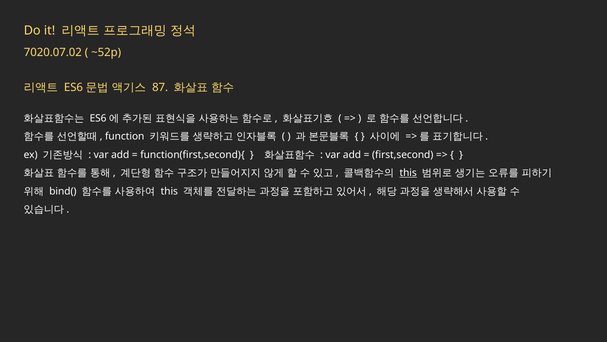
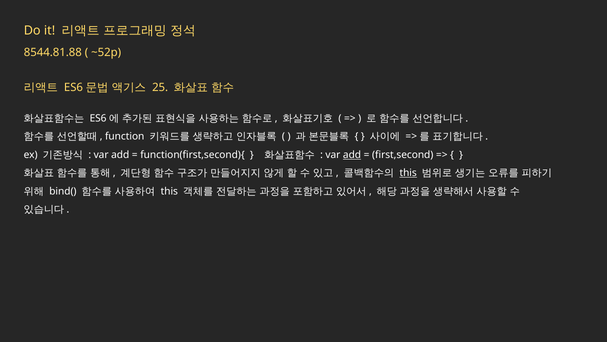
7020.07.02: 7020.07.02 -> 8544.81.88 (53, 53)
87: 87 -> 25 (160, 87)
add underline: none -> present (352, 155)
